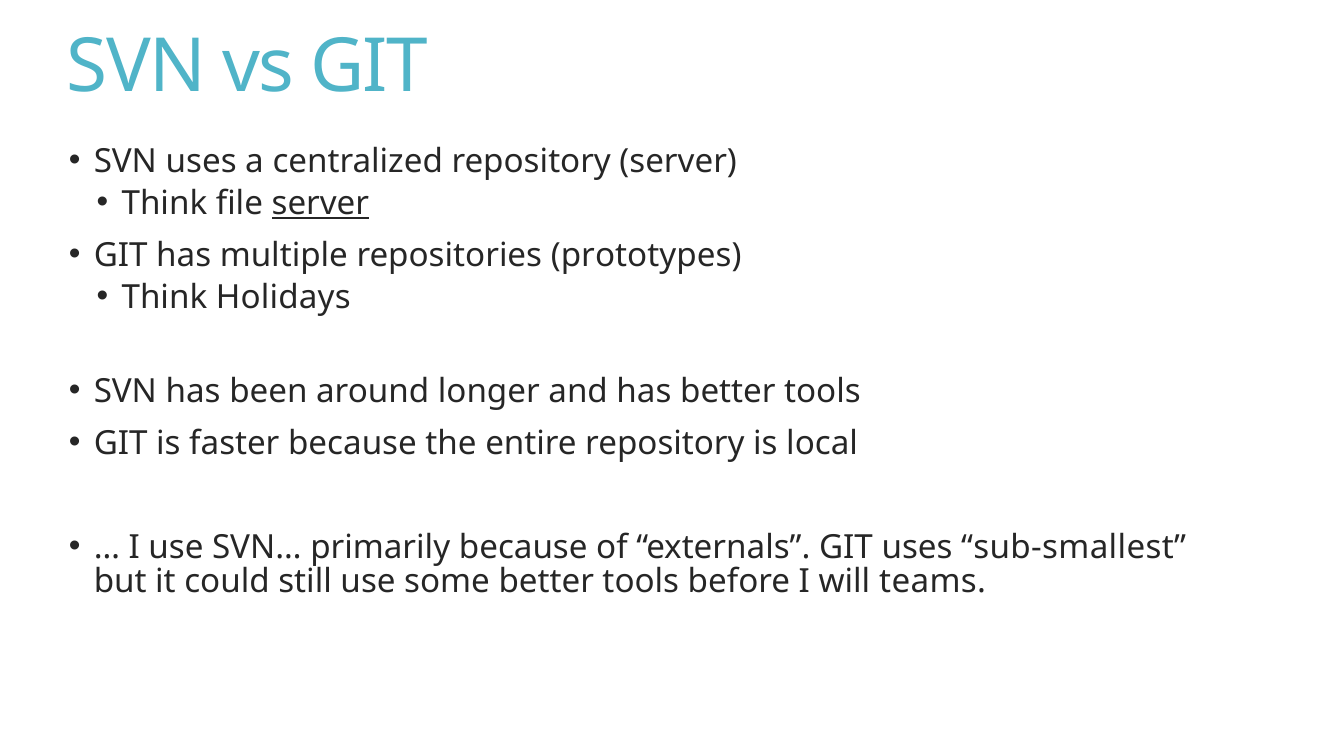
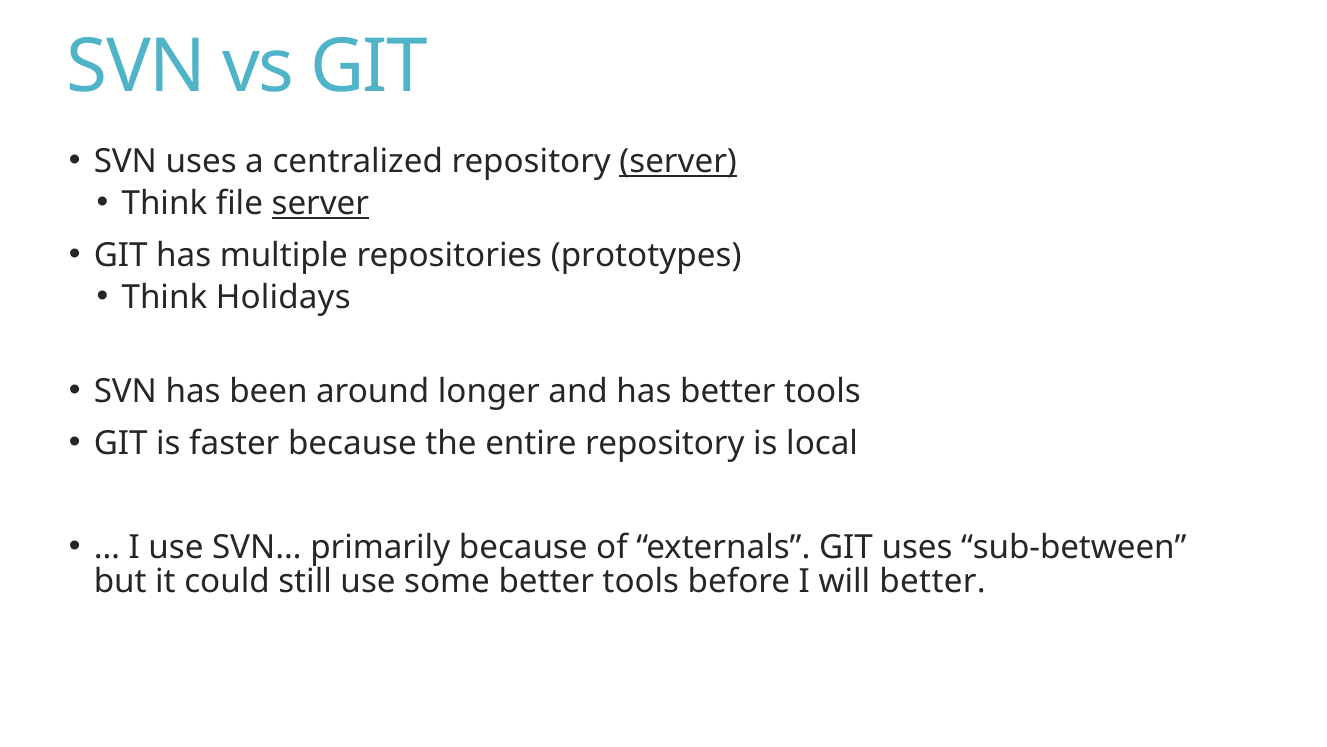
server underline: none -> present (678, 161)
sub-smallest: sub-smallest -> sub-between (1074, 547)
will teams: teams -> better (933, 581)
